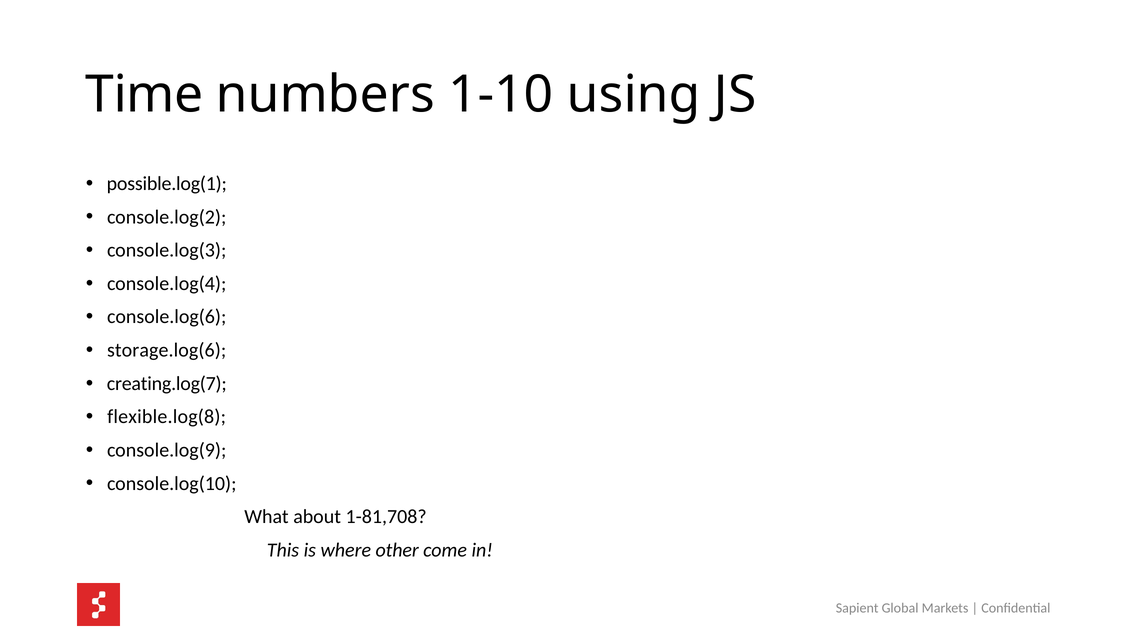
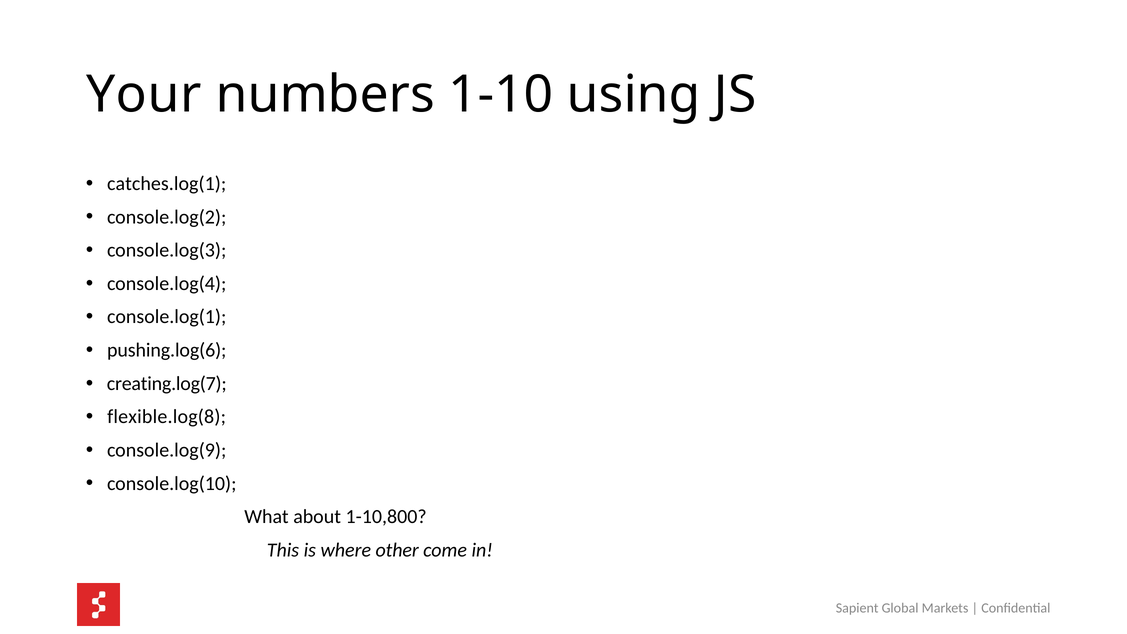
Time: Time -> Your (144, 95)
possible.log(1: possible.log(1 -> catches.log(1 (167, 184)
console.log(6: console.log(6 -> console.log(1 (167, 317)
storage.log(6: storage.log(6 -> pushing.log(6 (167, 350)
1-81,708: 1-81,708 -> 1-10,800 (386, 517)
